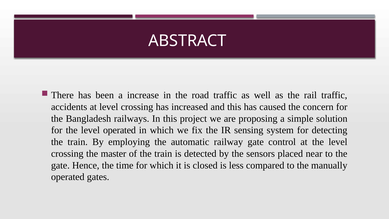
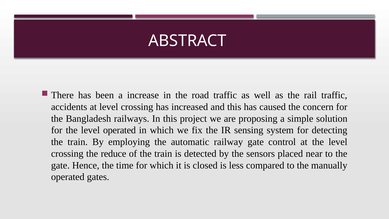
master: master -> reduce (114, 153)
